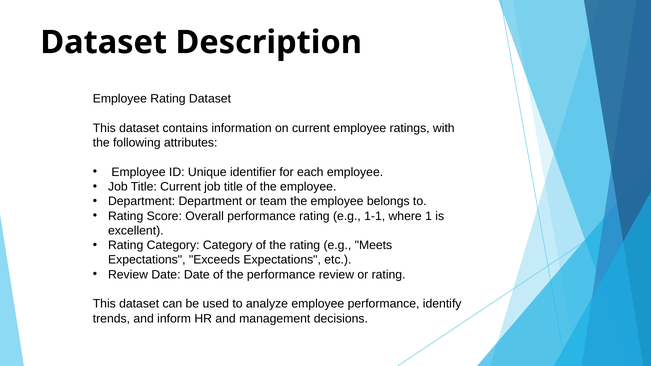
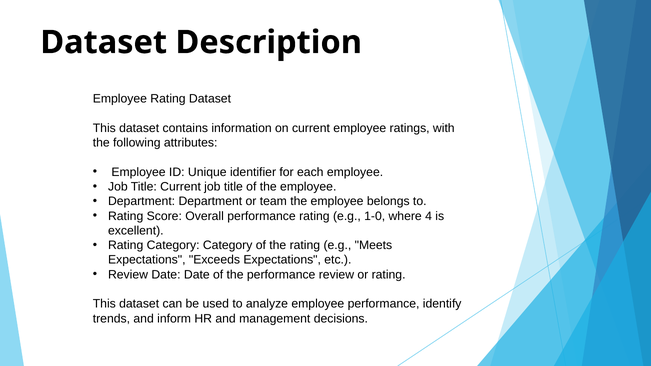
1-1: 1-1 -> 1-0 (375, 216)
1: 1 -> 4 (429, 216)
